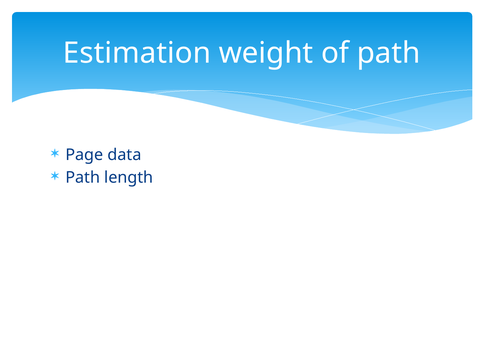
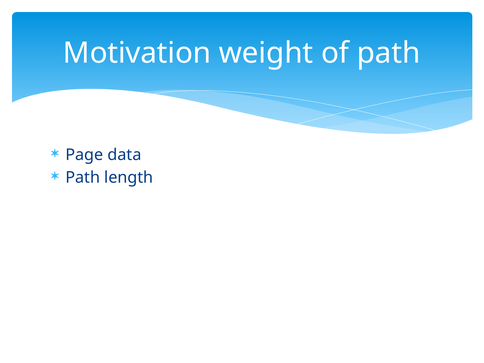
Estimation: Estimation -> Motivation (137, 53)
